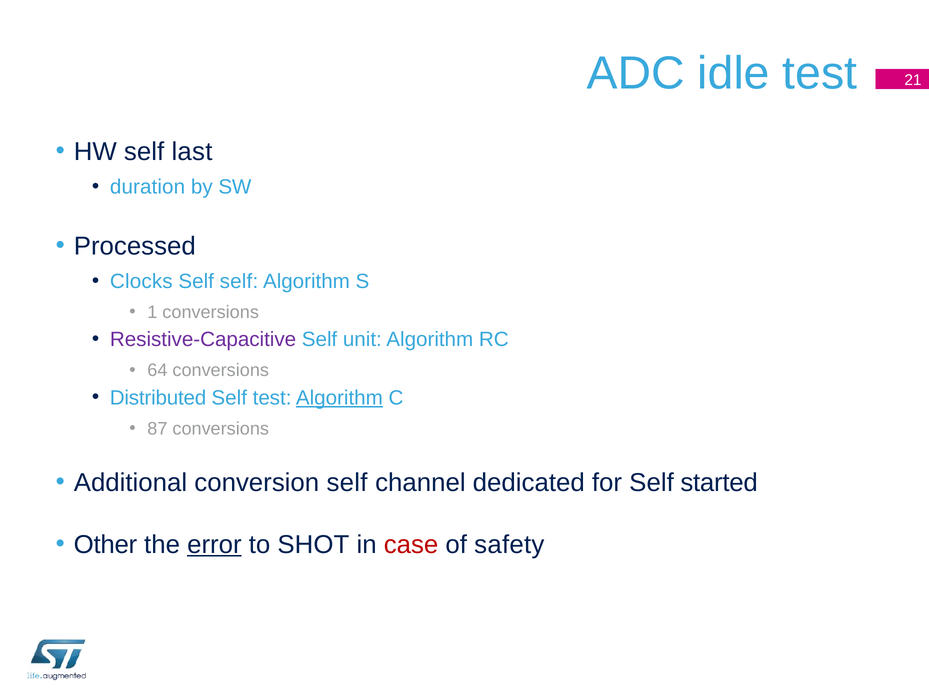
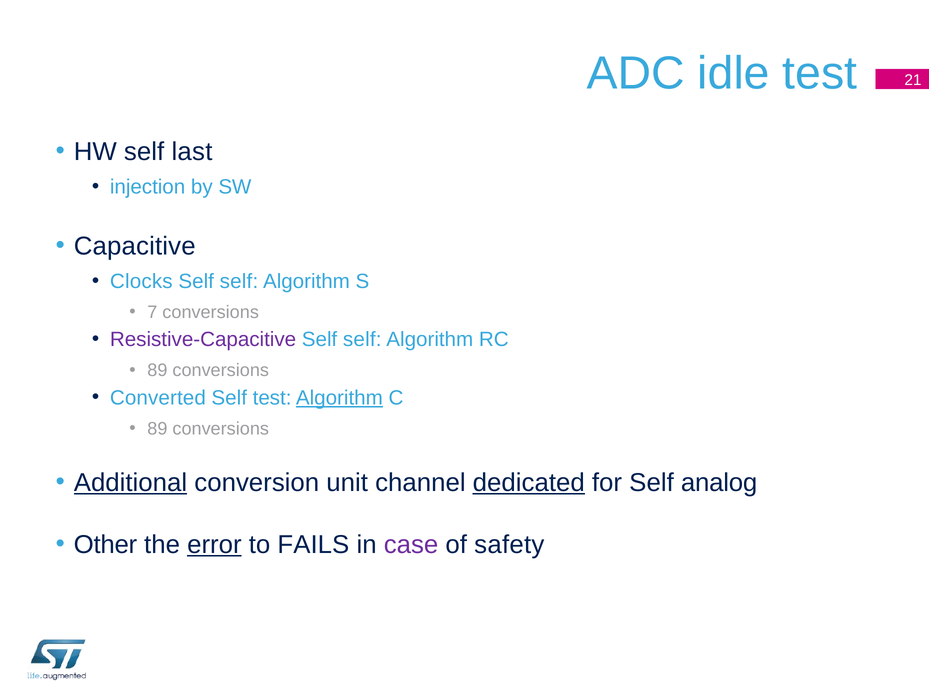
duration: duration -> injection (148, 187)
Processed: Processed -> Capacitive (135, 246)
1: 1 -> 7 (152, 312)
unit: unit -> self (362, 340)
64: 64 -> 89 (157, 370)
Distributed: Distributed -> Converted (158, 398)
87: 87 -> 89 (157, 428)
Additional underline: none -> present (130, 482)
conversion self: self -> unit (347, 482)
dedicated underline: none -> present (529, 482)
started: started -> analog (719, 482)
SHOT: SHOT -> FAILS (313, 544)
case colour: red -> purple (411, 544)
